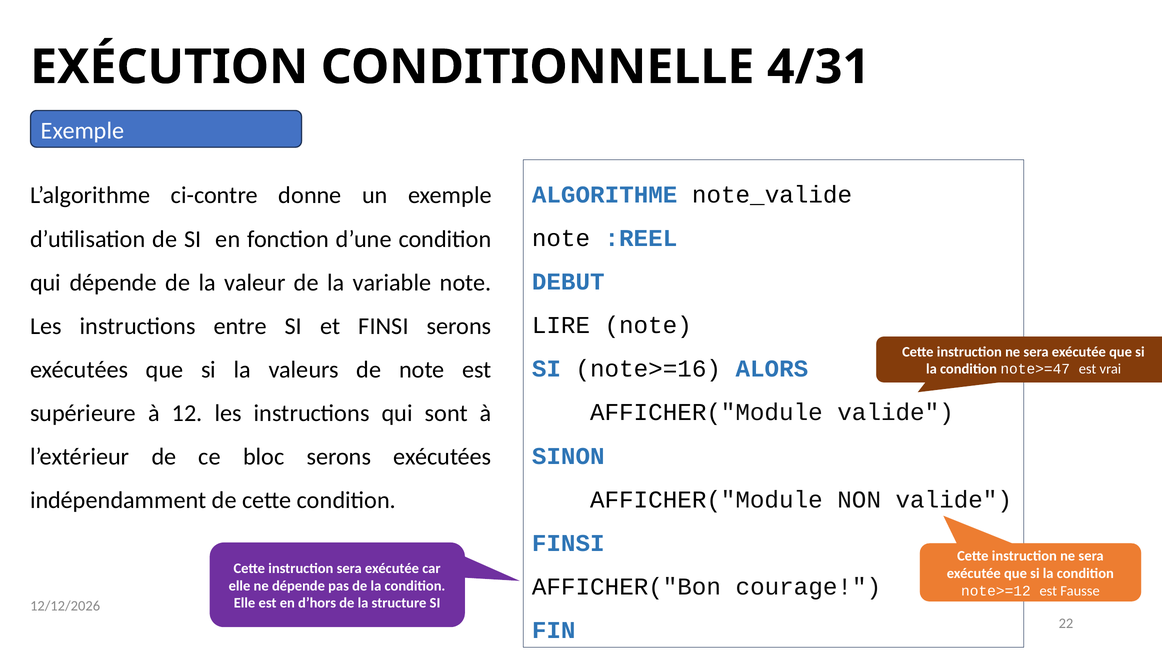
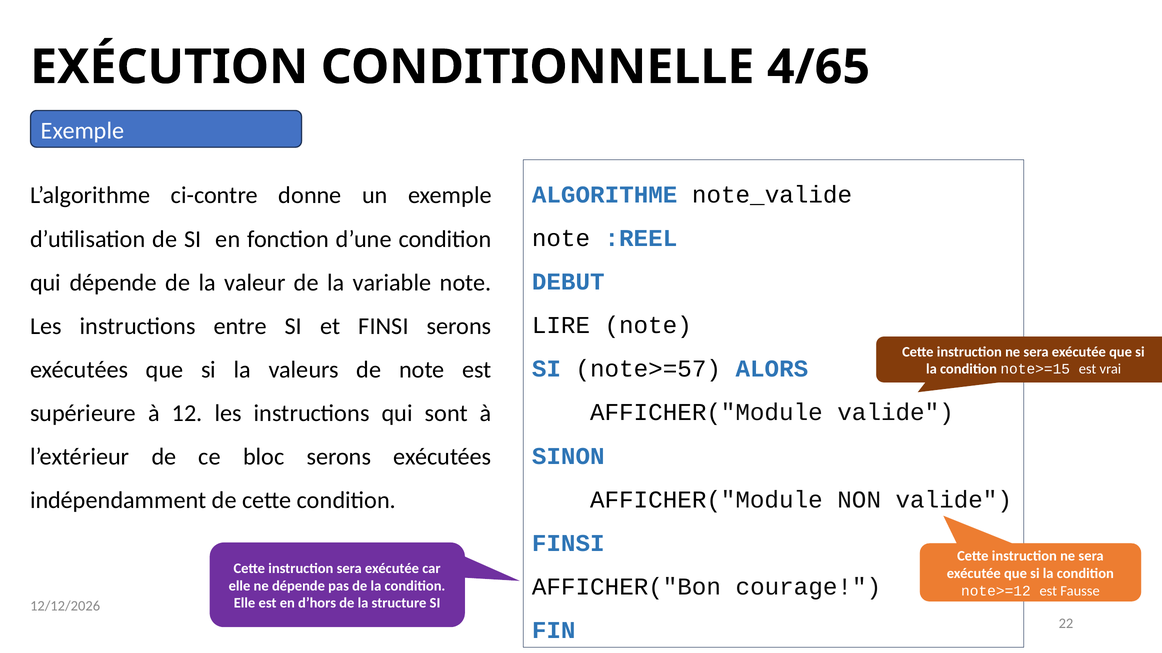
4/31: 4/31 -> 4/65 (819, 67)
note>=16: note>=16 -> note>=57 (648, 369)
note>=47: note>=47 -> note>=15 (1035, 370)
